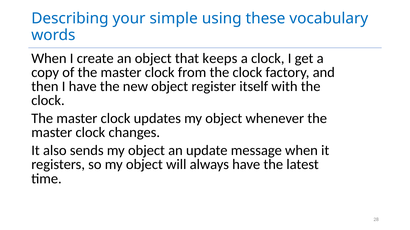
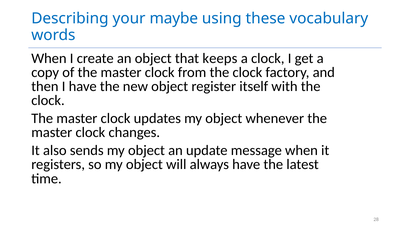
simple: simple -> maybe (174, 19)
